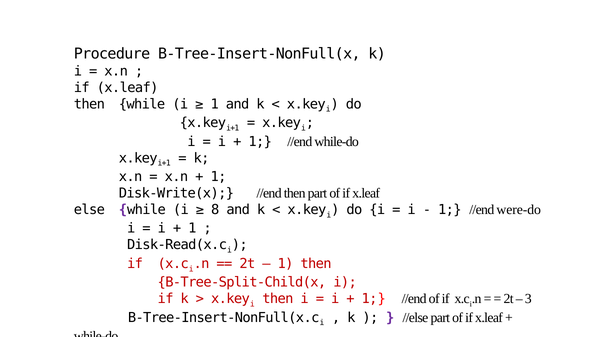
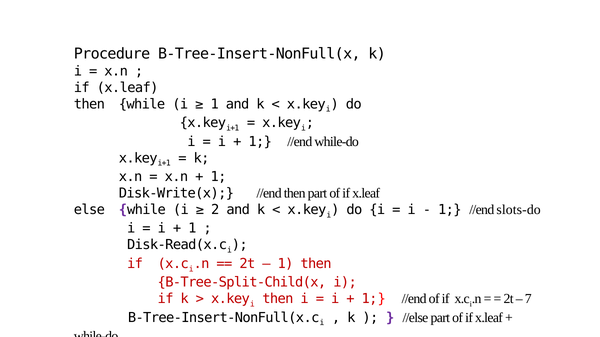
8: 8 -> 2 (215, 210)
were-do: were-do -> slots-do (519, 210)
3: 3 -> 7 (528, 299)
